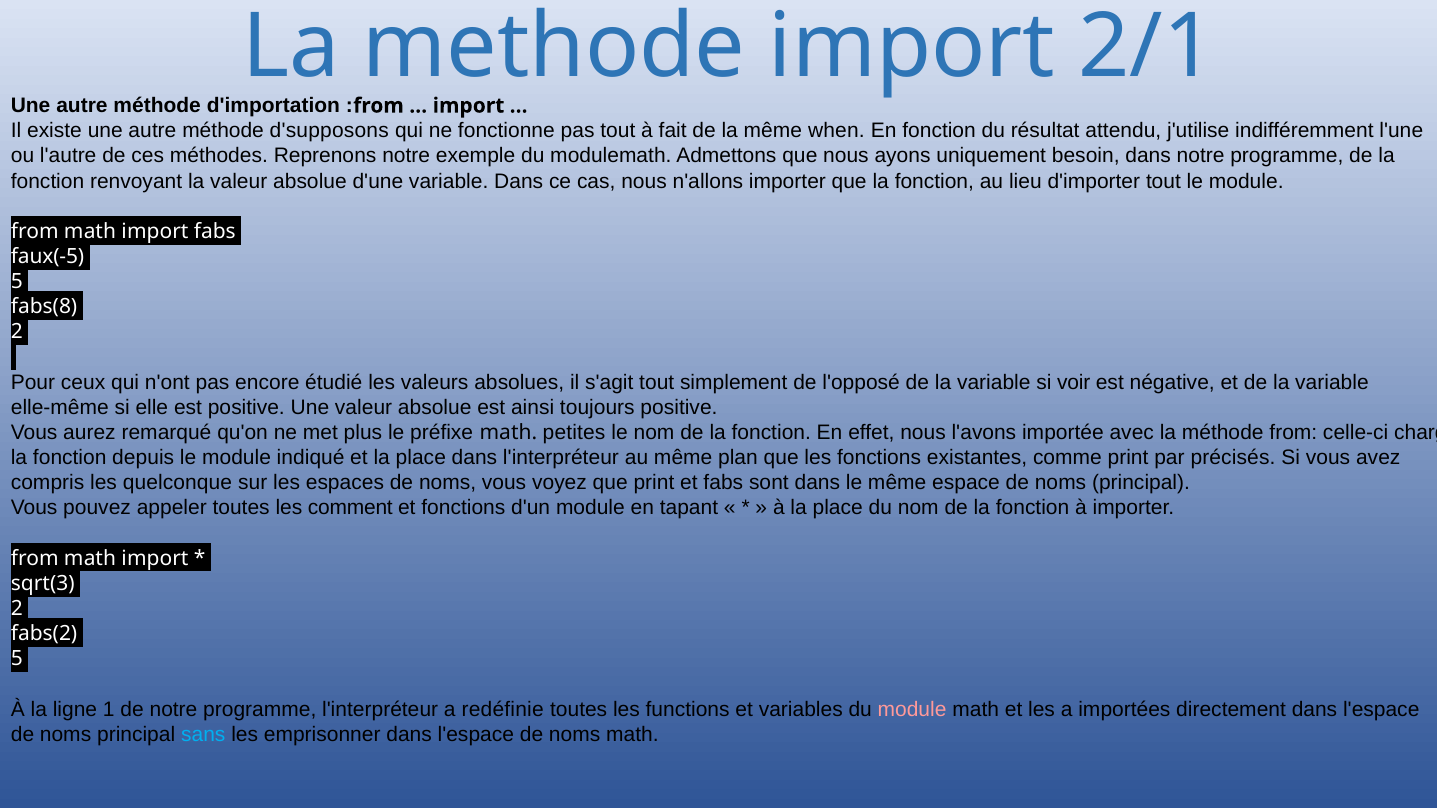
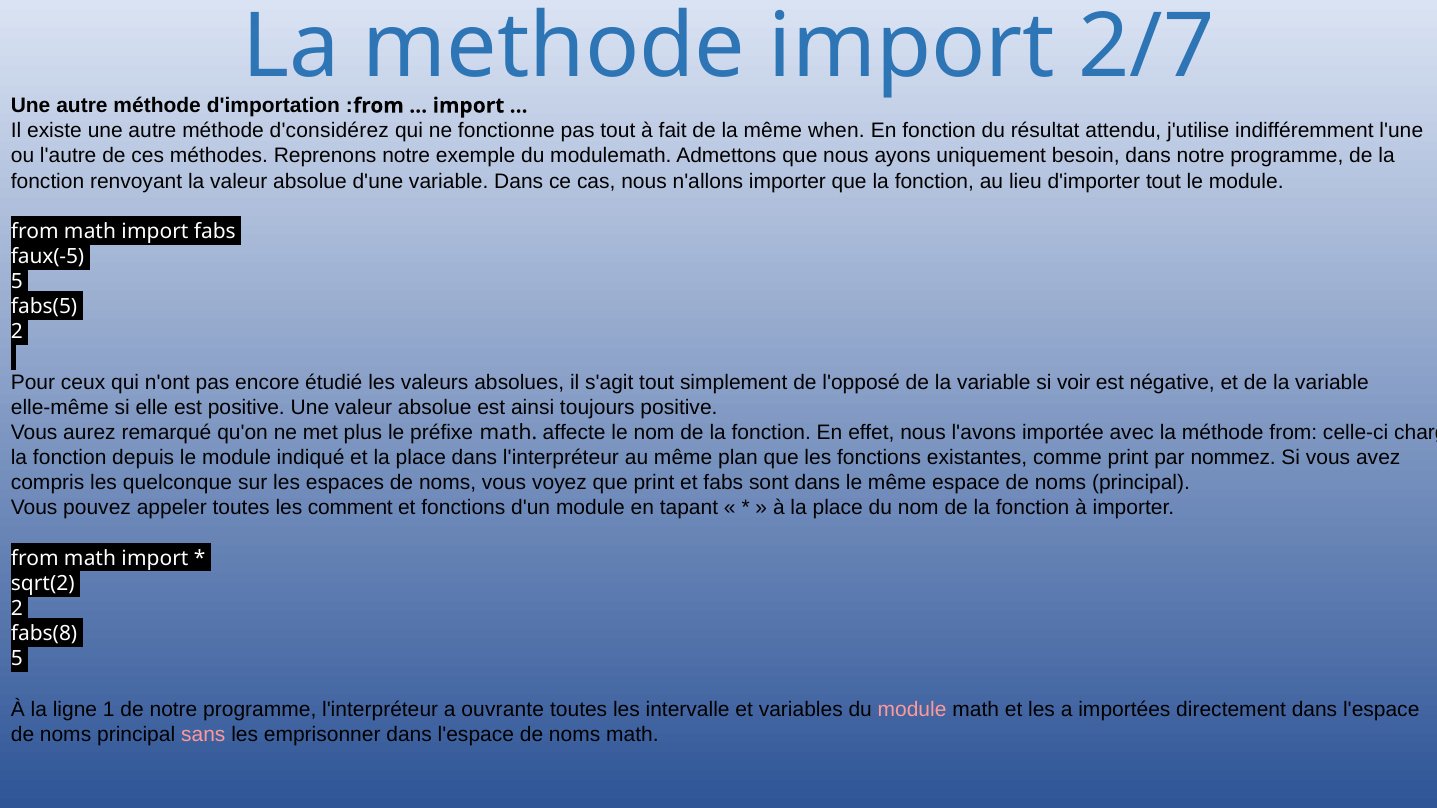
2/1: 2/1 -> 2/7 (1147, 47)
d'supposons: d'supposons -> d'considérez (329, 131)
fabs(8: fabs(8 -> fabs(5 (44, 307)
petites: petites -> affecte (574, 433)
précisés: précisés -> nommez (1233, 458)
sqrt(3: sqrt(3 -> sqrt(2 (43, 584)
fabs(2: fabs(2 -> fabs(8 (44, 634)
redéfinie: redéfinie -> ouvrante (503, 710)
functions: functions -> intervalle (688, 710)
sans colour: light blue -> pink (203, 735)
